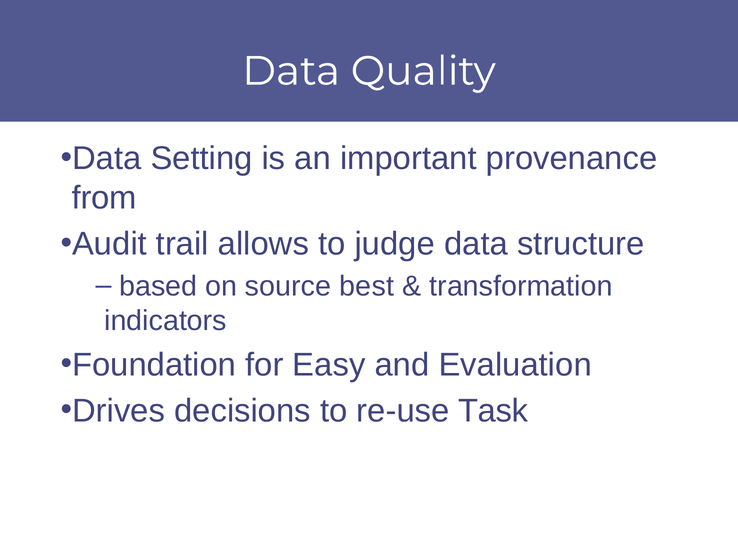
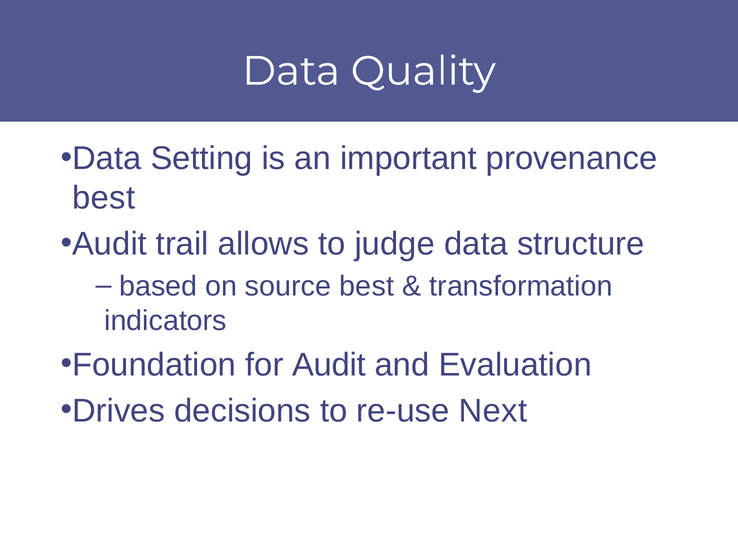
from: from -> best (104, 198)
for Easy: Easy -> Audit (329, 364)
Task: Task -> Next (493, 410)
